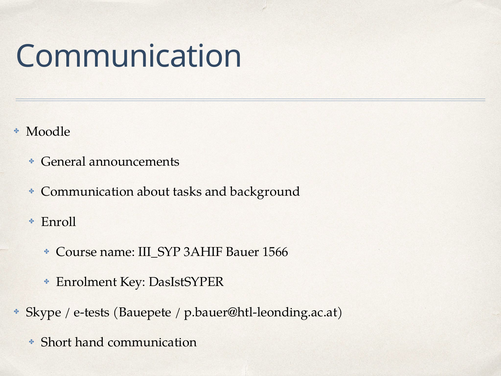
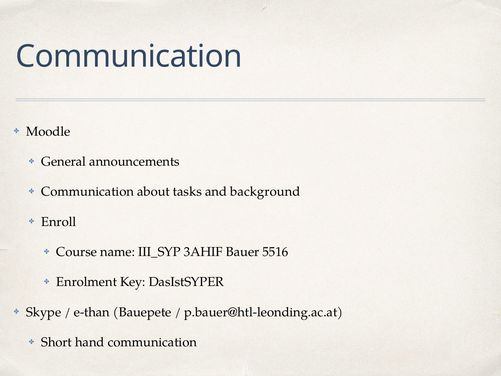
1566: 1566 -> 5516 (275, 252)
e-tests: e-tests -> e-than (92, 312)
